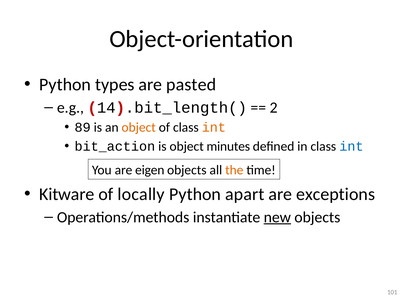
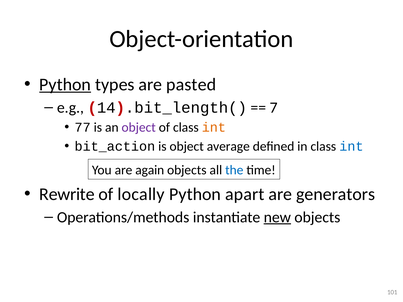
Python underline: none -> present (65, 85)
2: 2 -> 7 (274, 108)
89: 89 -> 77 (83, 128)
object colour: orange -> purple (139, 128)
minutes: minutes -> average (228, 146)
eigen: eigen -> again (150, 170)
the colour: orange -> blue (234, 170)
Kitware: Kitware -> Rewrite (67, 194)
exceptions: exceptions -> generators (336, 194)
